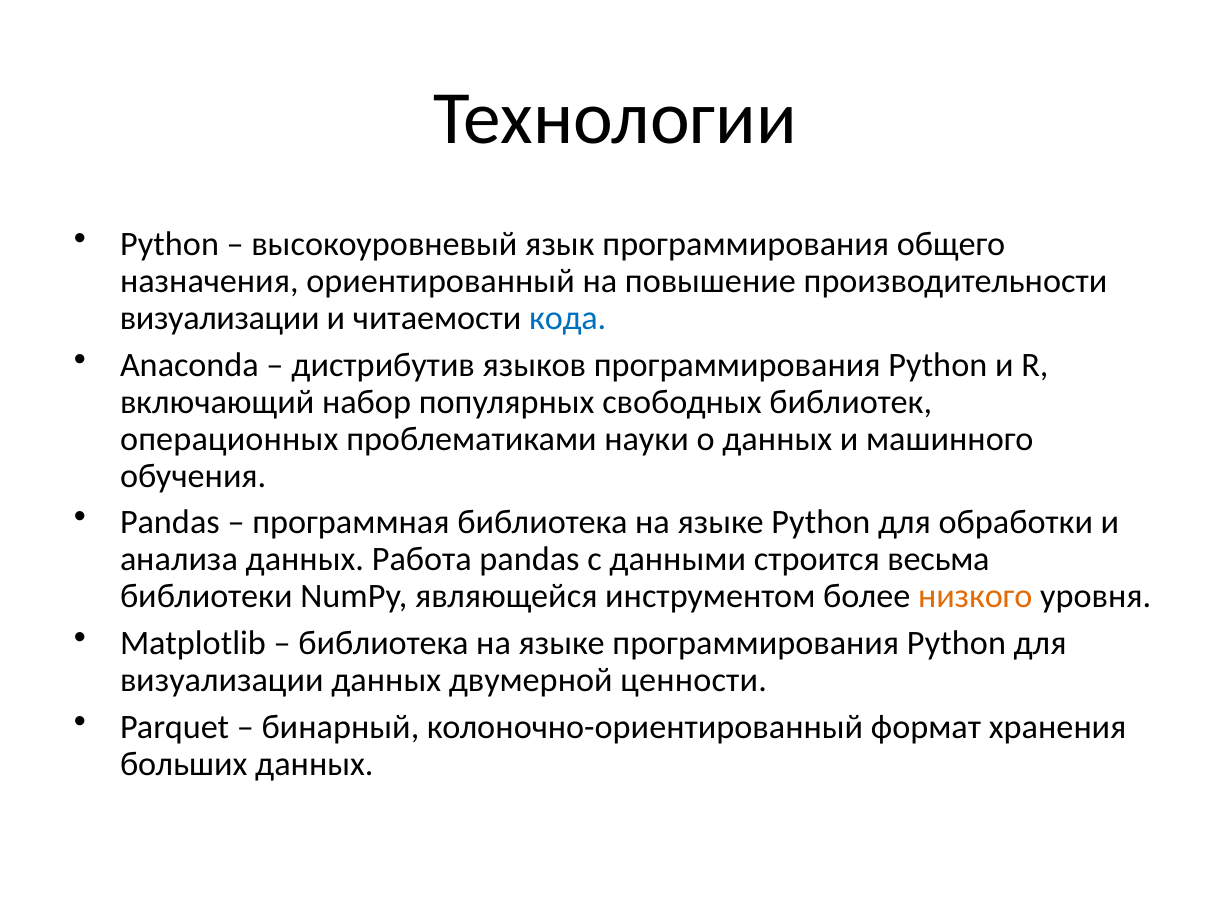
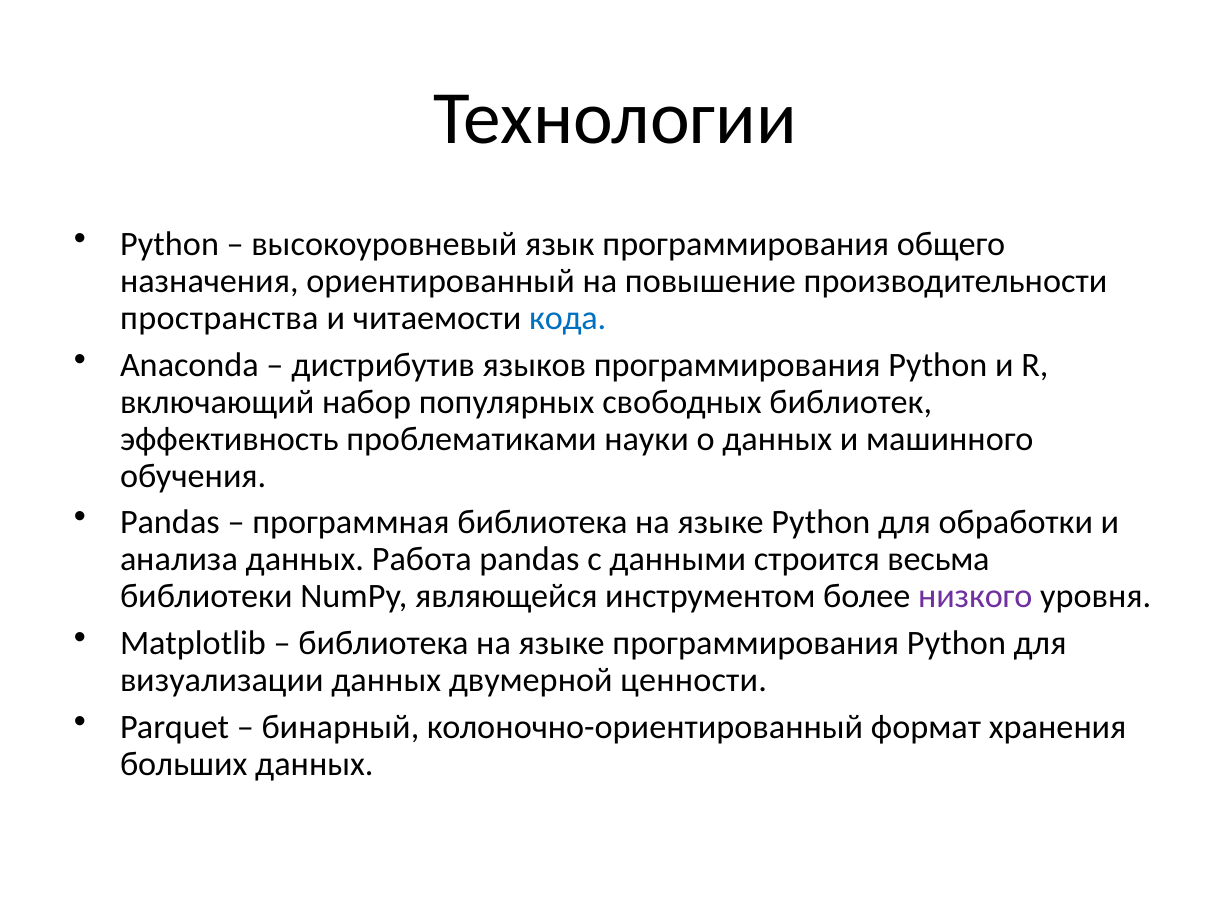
визуализации: визуализации -> пространства (219, 318)
операционных: операционных -> эффективность (229, 439)
низкого colour: orange -> purple (975, 597)
